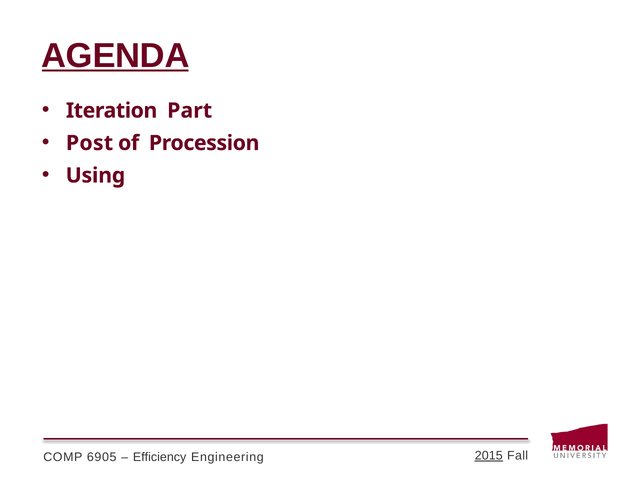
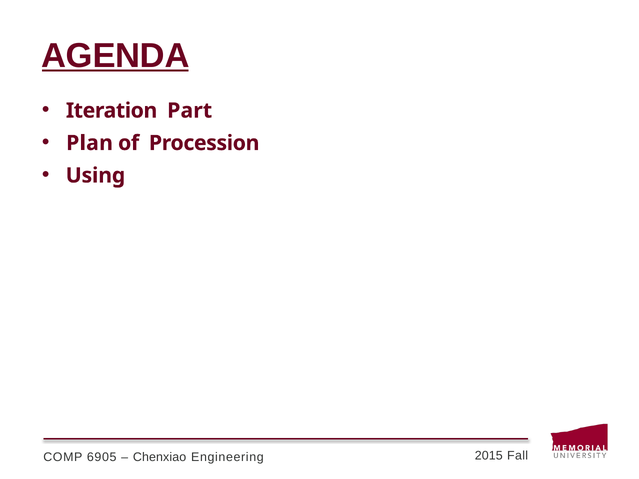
Post: Post -> Plan (90, 143)
Efficiency: Efficiency -> Chenxiao (160, 457)
2015 underline: present -> none (489, 456)
